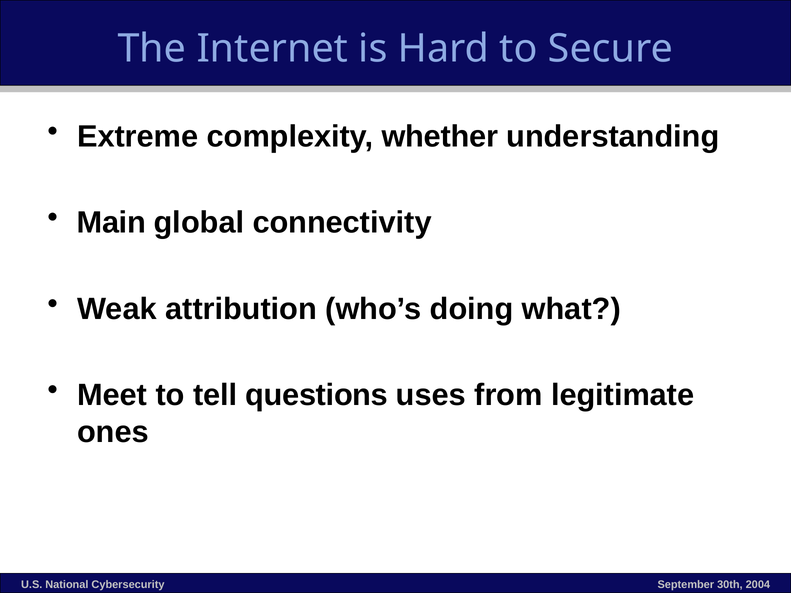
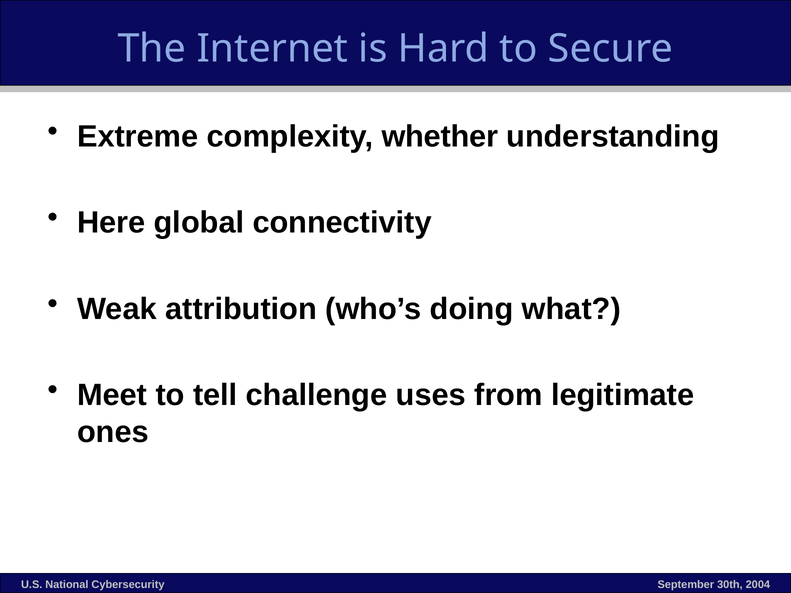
Main: Main -> Here (111, 223)
questions: questions -> challenge (317, 395)
